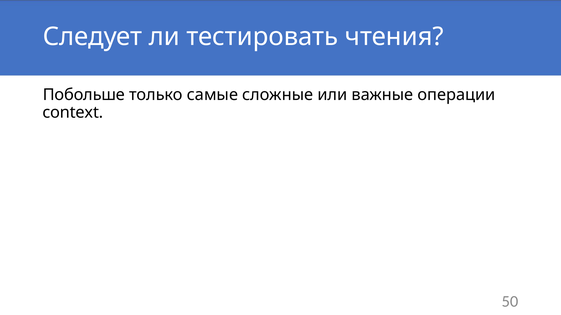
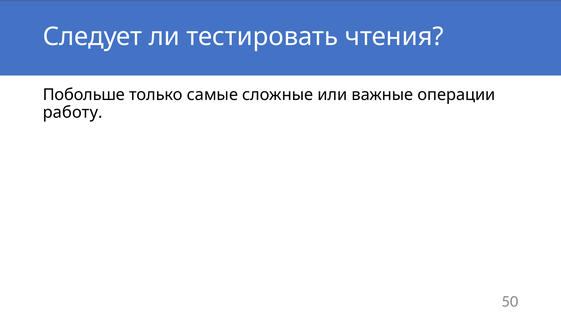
context: context -> работу (73, 113)
